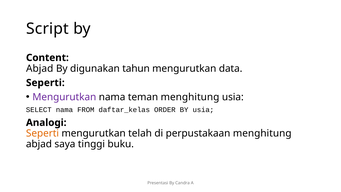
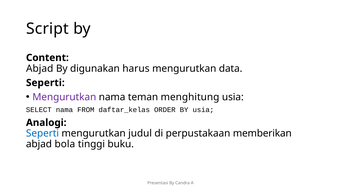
tahun: tahun -> harus (136, 68)
Seperti colour: orange -> blue (42, 133)
telah: telah -> judul (140, 133)
perpustakaan menghitung: menghitung -> memberikan (262, 133)
saya: saya -> bola (65, 144)
